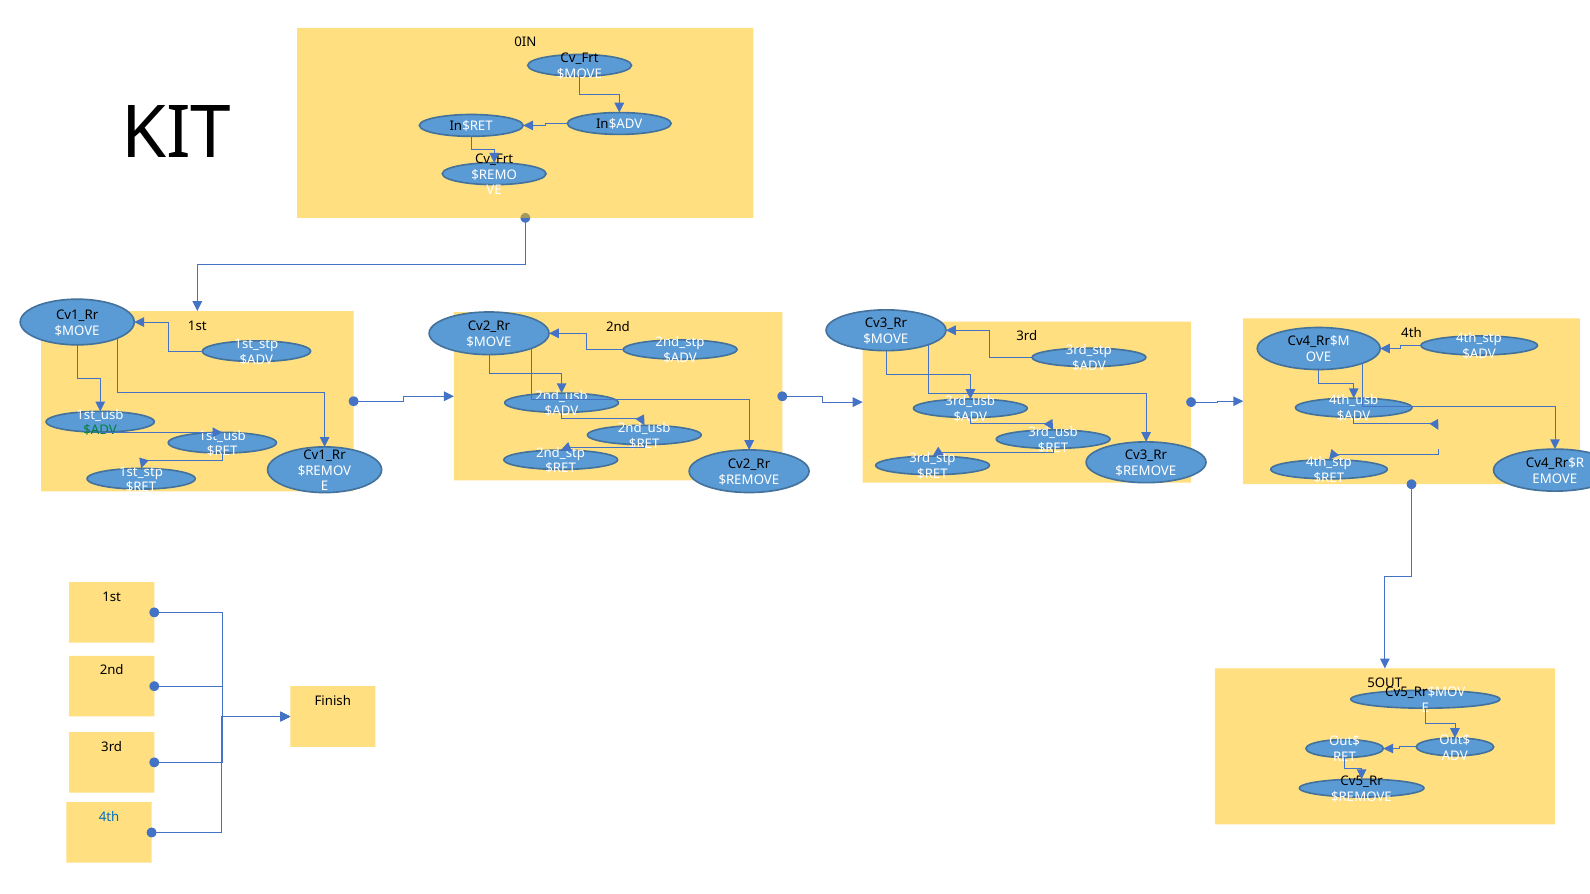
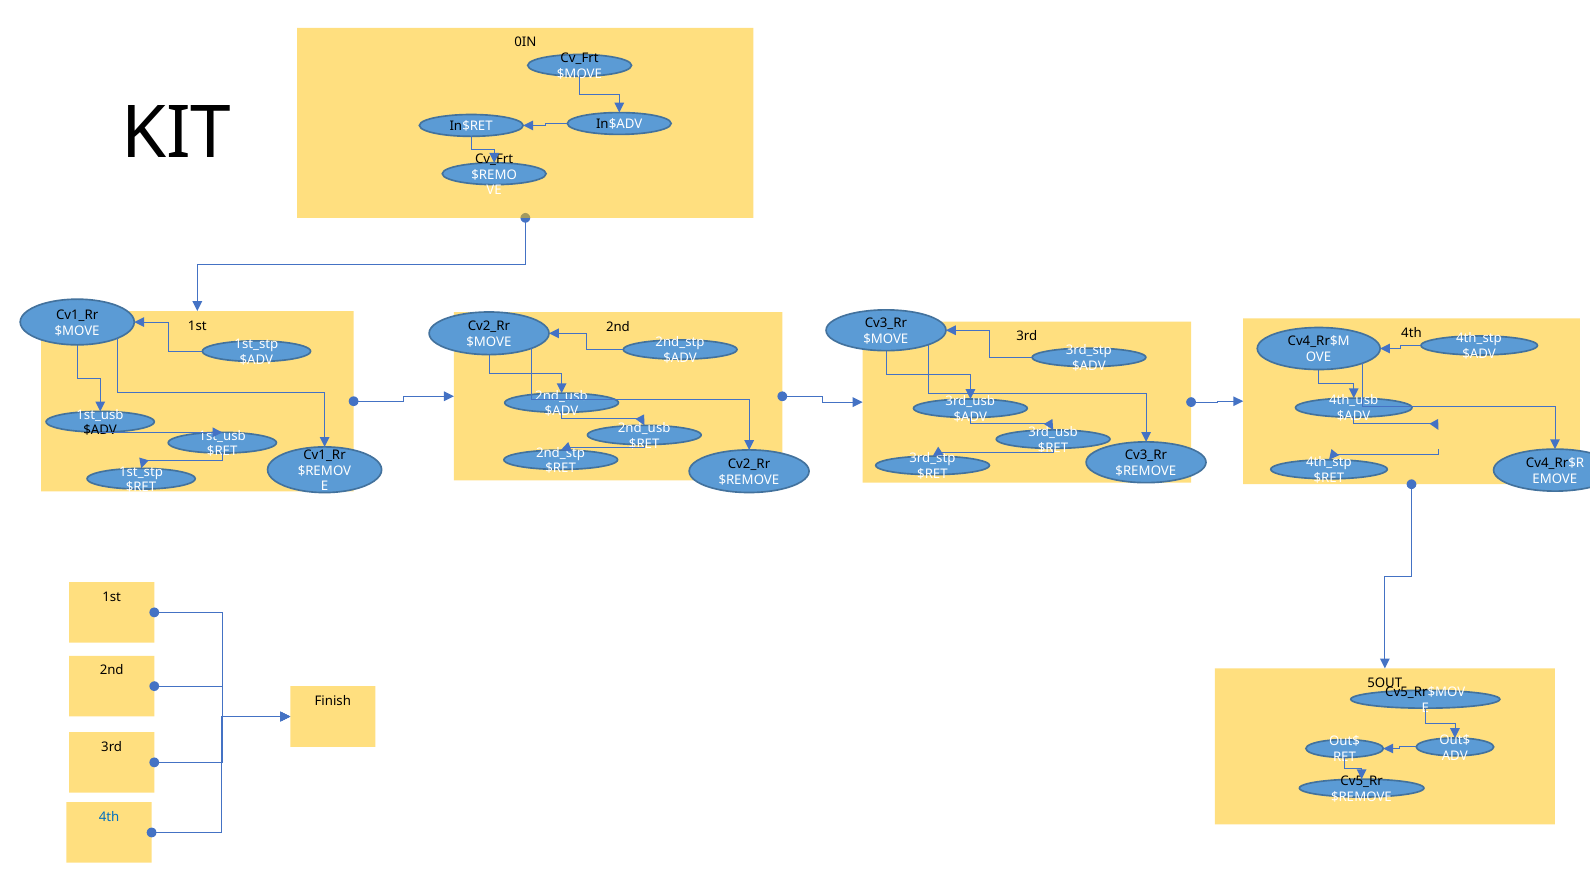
$ADV colour: green -> black (100, 431)
